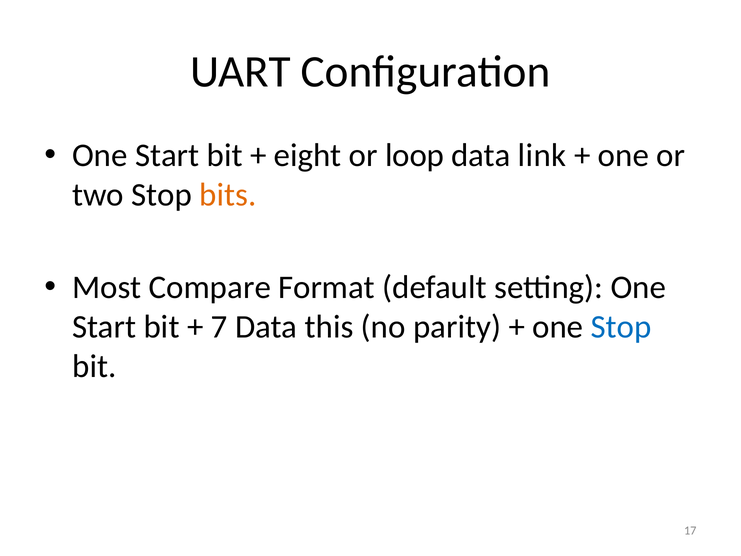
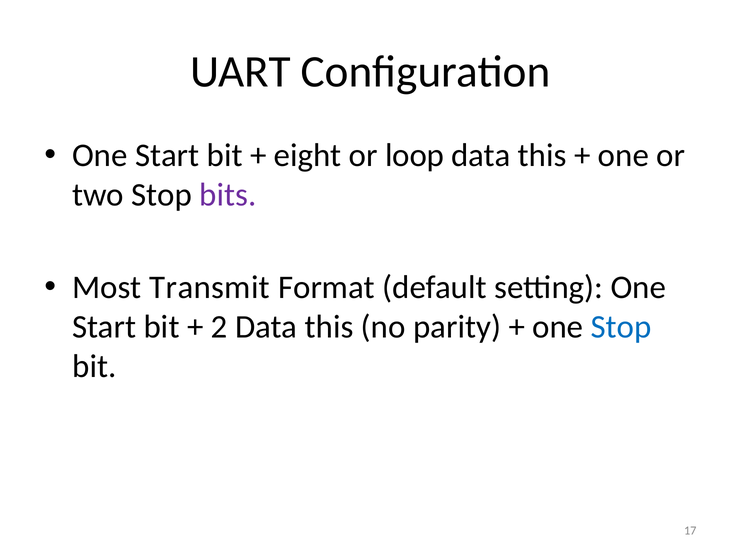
link: link -> this (542, 155)
bits colour: orange -> purple (228, 195)
Compare: Compare -> Transmit (210, 287)
7: 7 -> 2 (219, 327)
